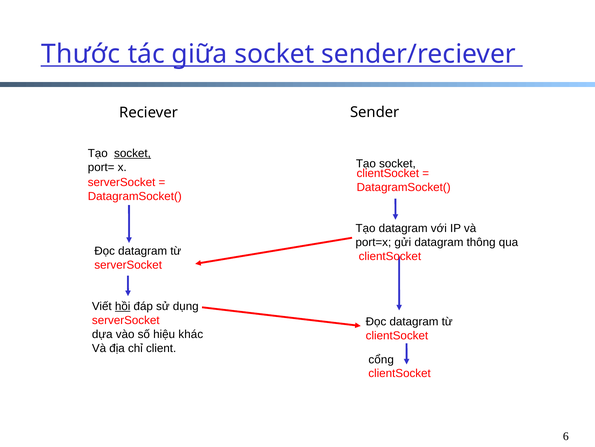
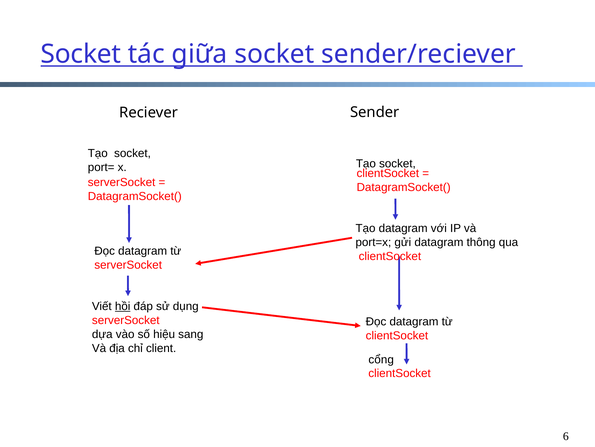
Thước: Thước -> Socket (81, 54)
socket underline: present -> none (132, 153)
khác: khác -> sang (191, 334)
